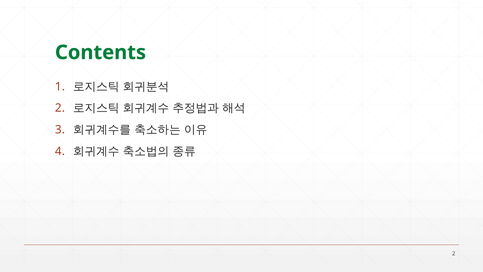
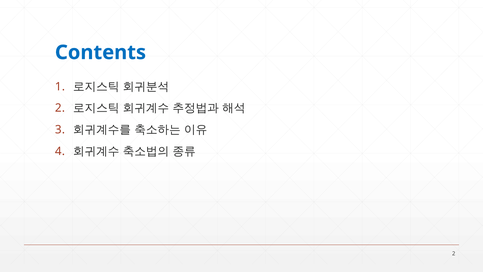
Contents colour: green -> blue (100, 52)
